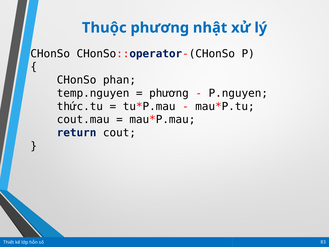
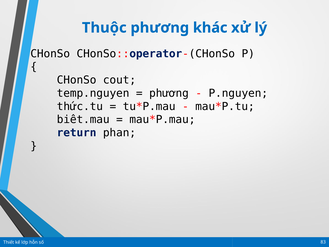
nhật: nhật -> khác (210, 28)
phan: phan -> cout (119, 80)
cout.mau: cout.mau -> biết.mau (83, 119)
cout: cout -> phan (119, 133)
